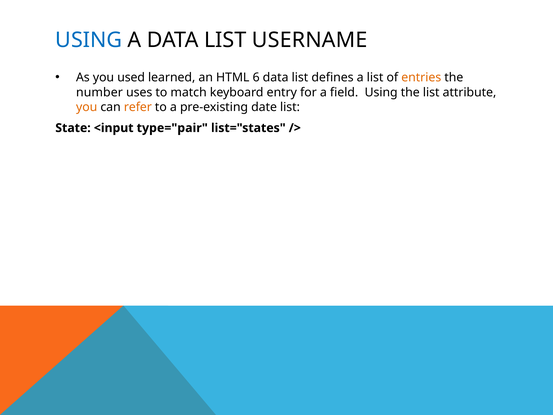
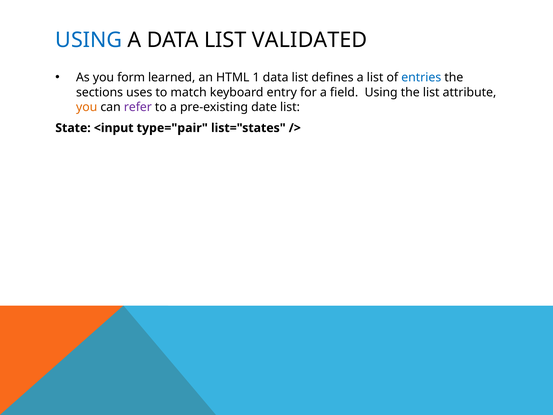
USERNAME: USERNAME -> VALIDATED (310, 40)
used: used -> form (131, 78)
6: 6 -> 1 (256, 78)
entries colour: orange -> blue (421, 78)
number: number -> sections (100, 92)
refer colour: orange -> purple (138, 107)
